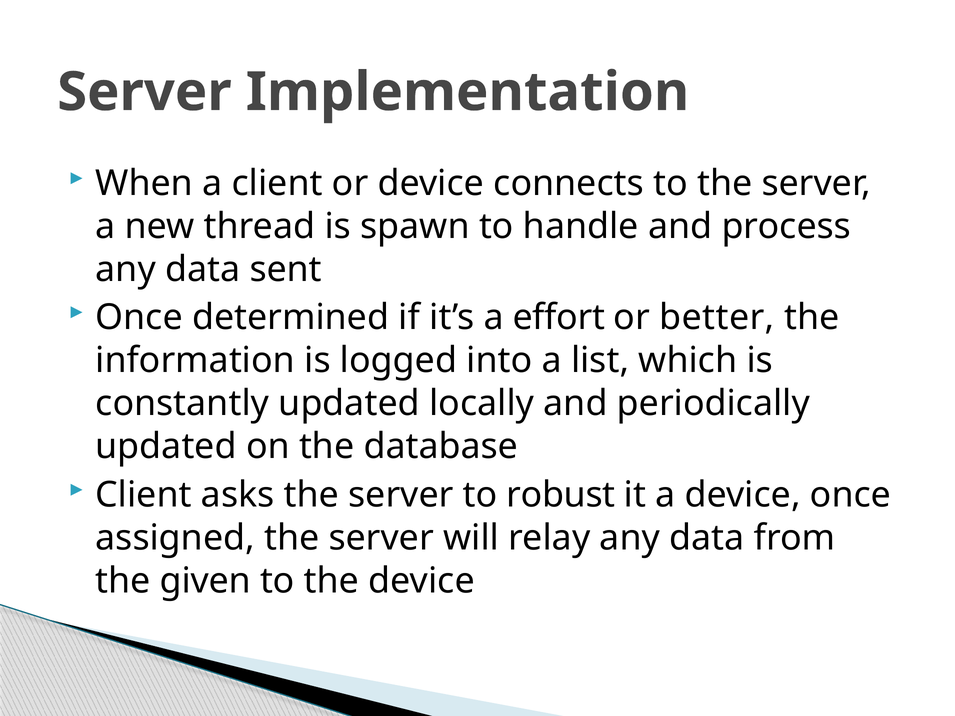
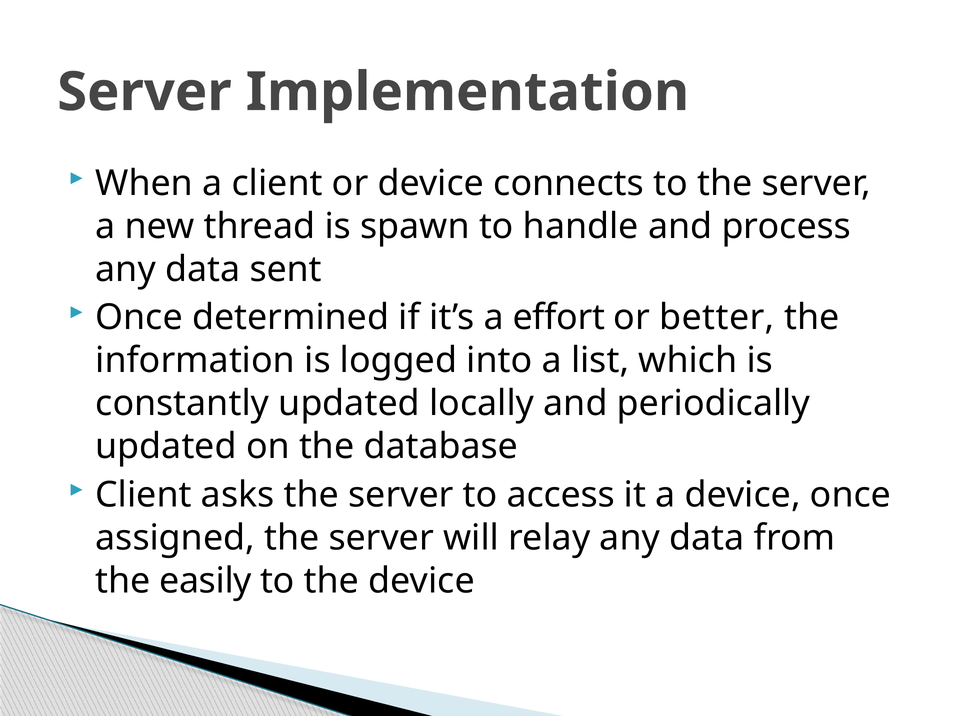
robust: robust -> access (561, 495)
given: given -> easily (205, 581)
